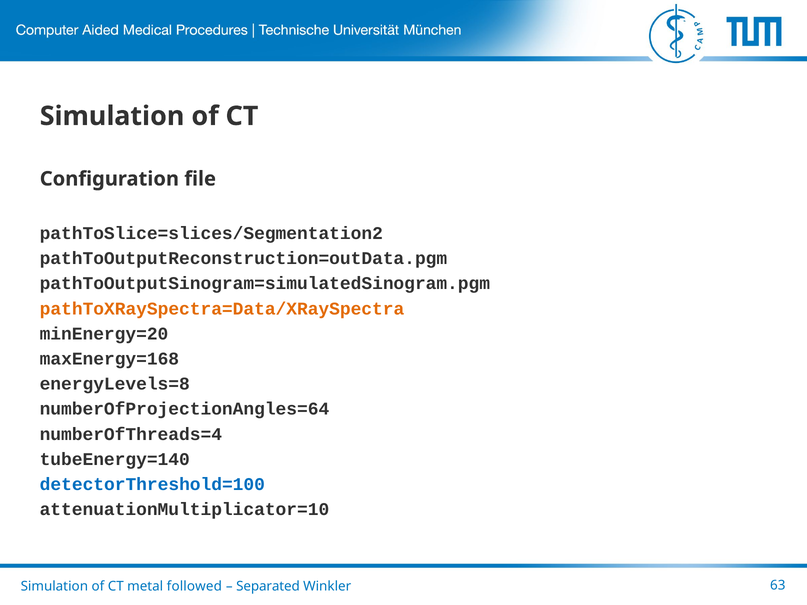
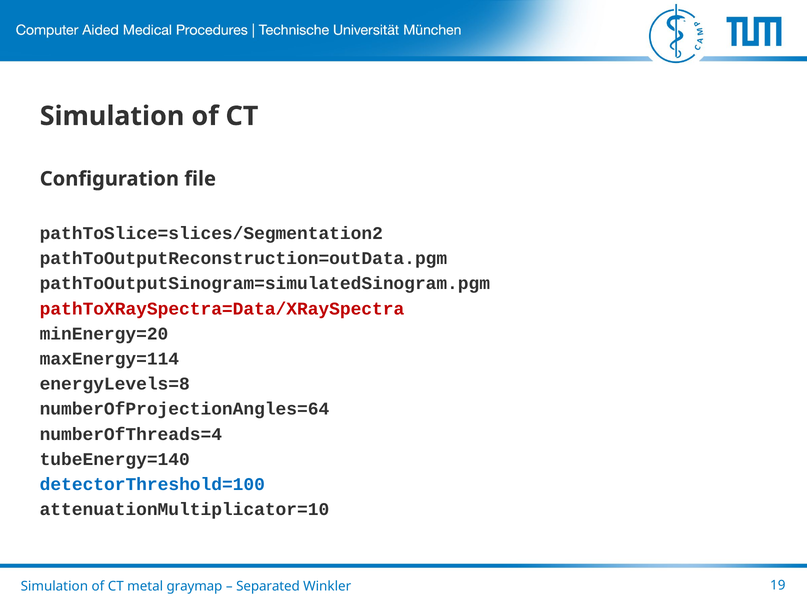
pathToXRaySpectra=Data/XRaySpectra colour: orange -> red (222, 309)
maxEnergy=168: maxEnergy=168 -> maxEnergy=114 (109, 359)
followed: followed -> graymap (194, 586)
63: 63 -> 19 (778, 585)
